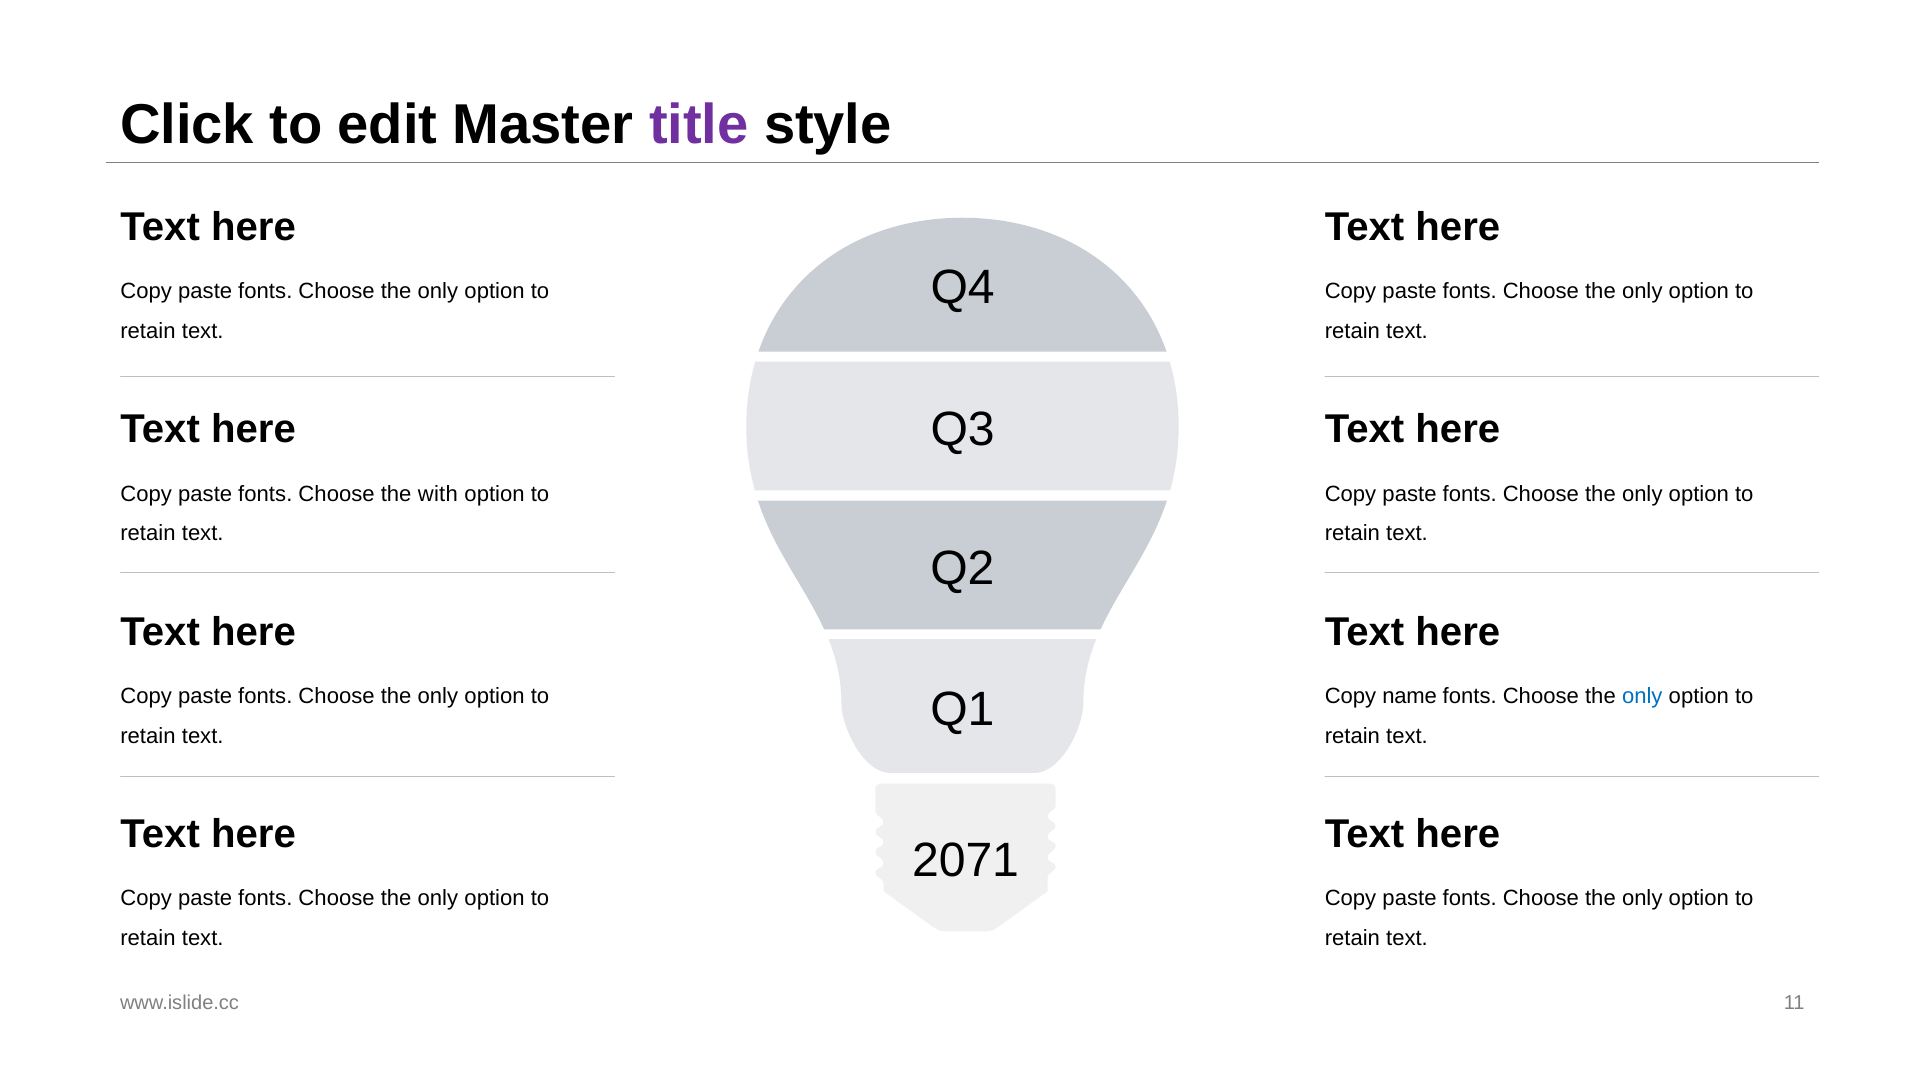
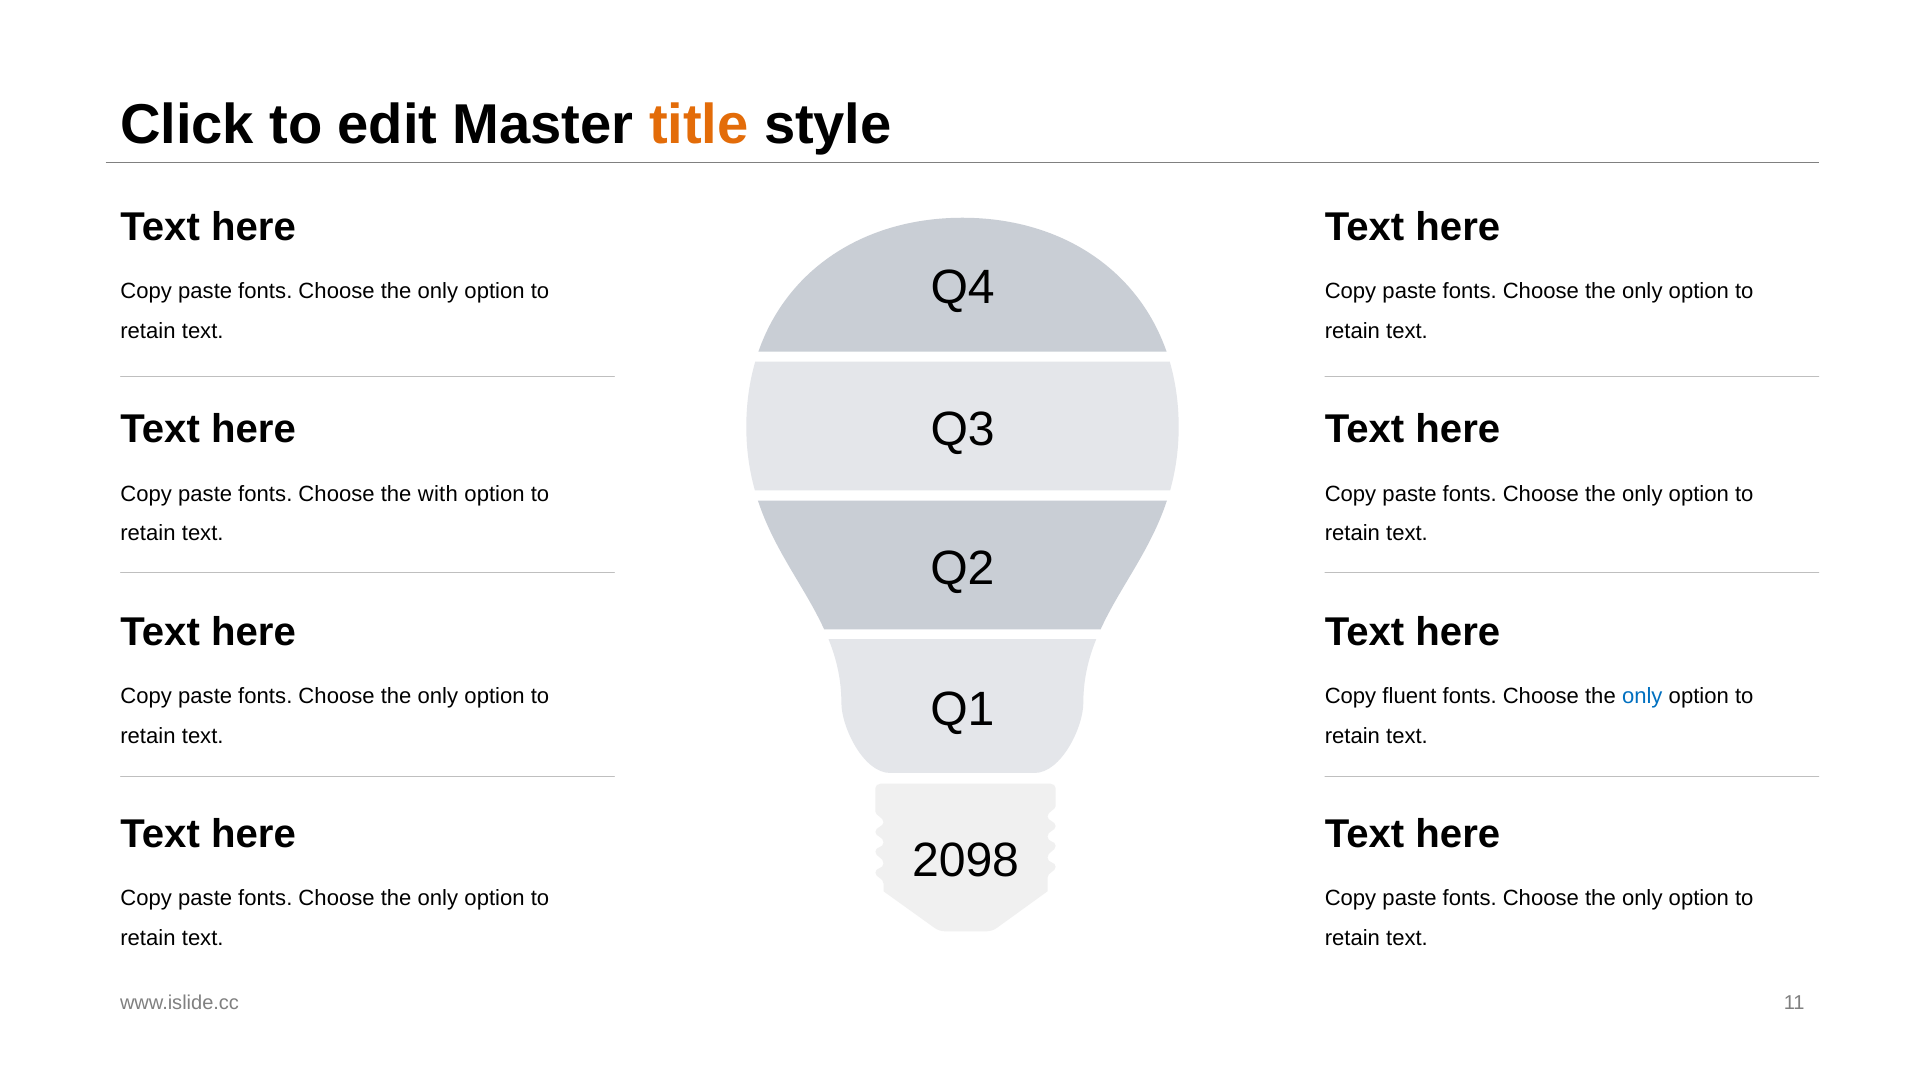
title colour: purple -> orange (699, 124)
name: name -> fluent (1410, 696)
2071: 2071 -> 2098 (966, 861)
